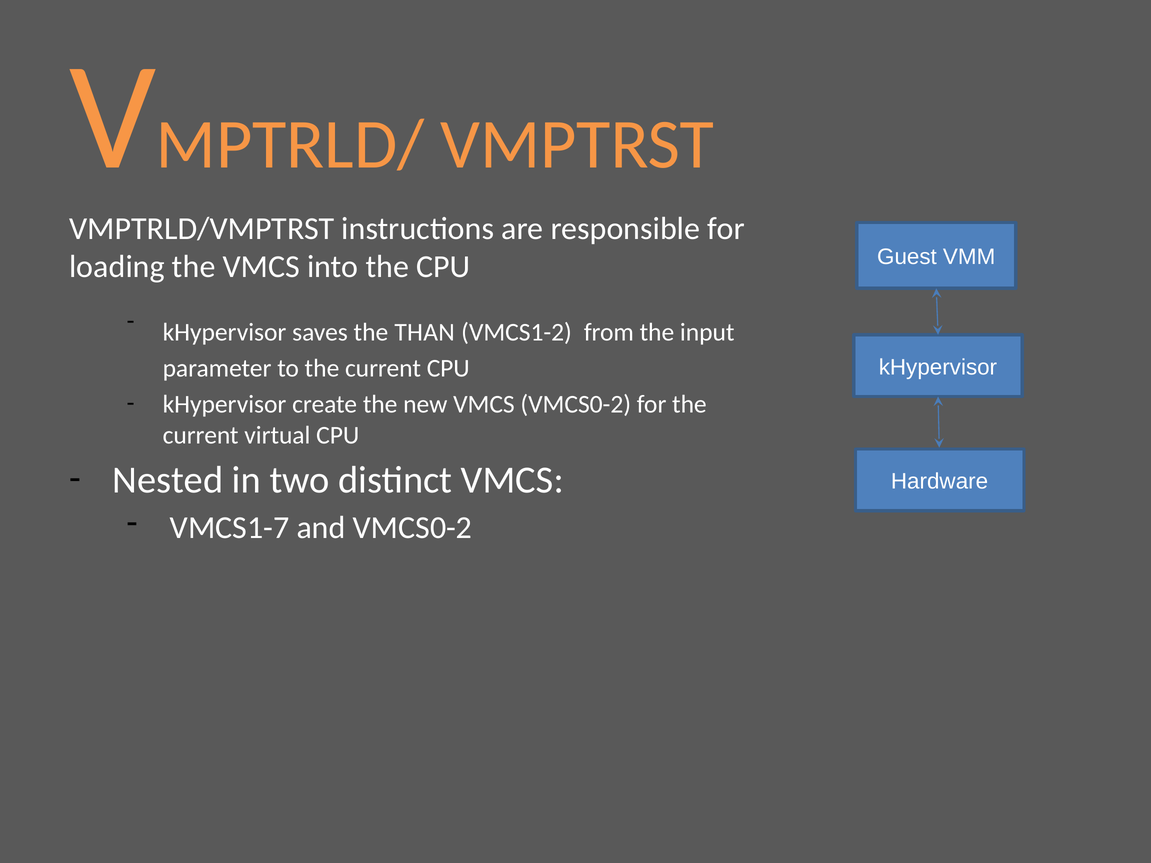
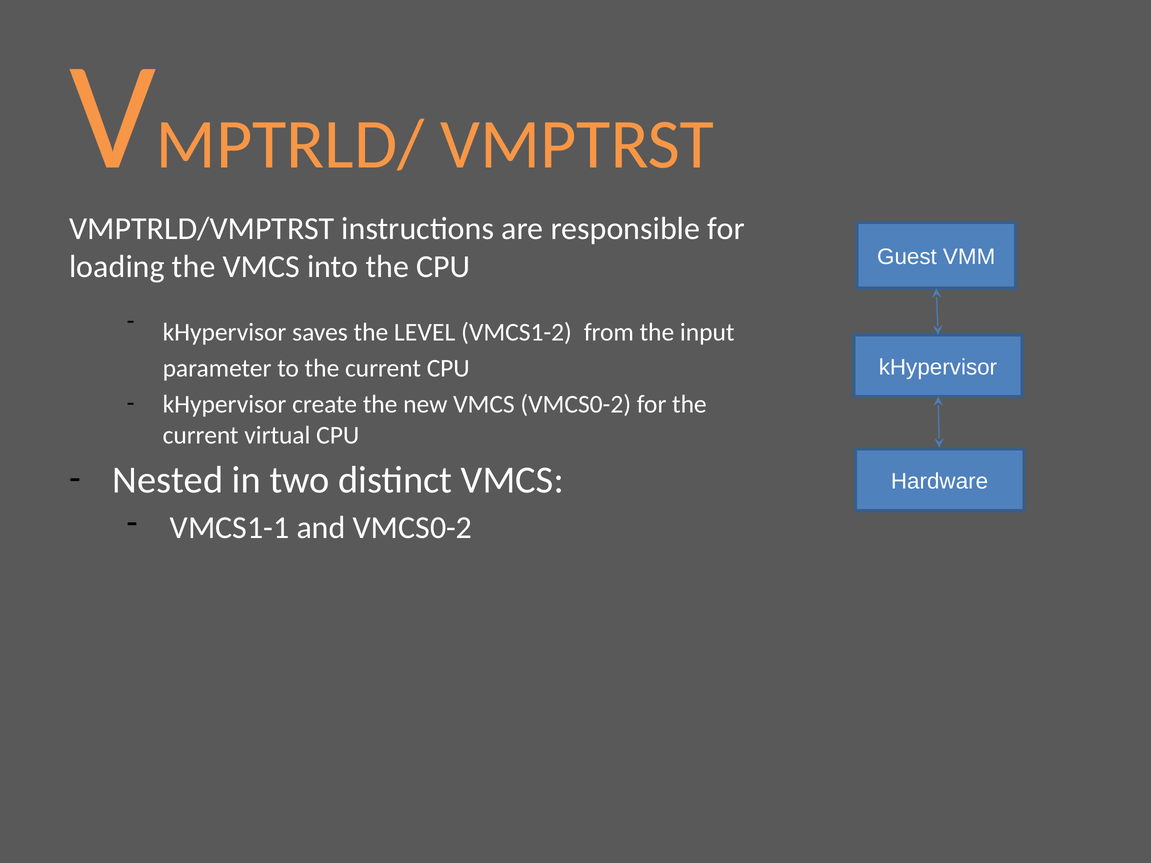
THAN: THAN -> LEVEL (425, 332)
VMCS1-7: VMCS1-7 -> VMCS1-1 (230, 528)
